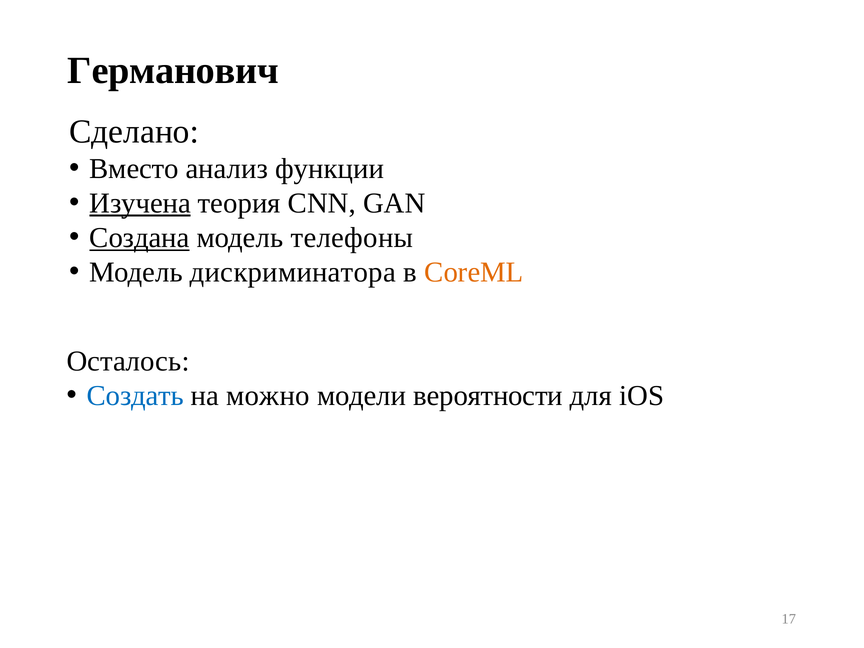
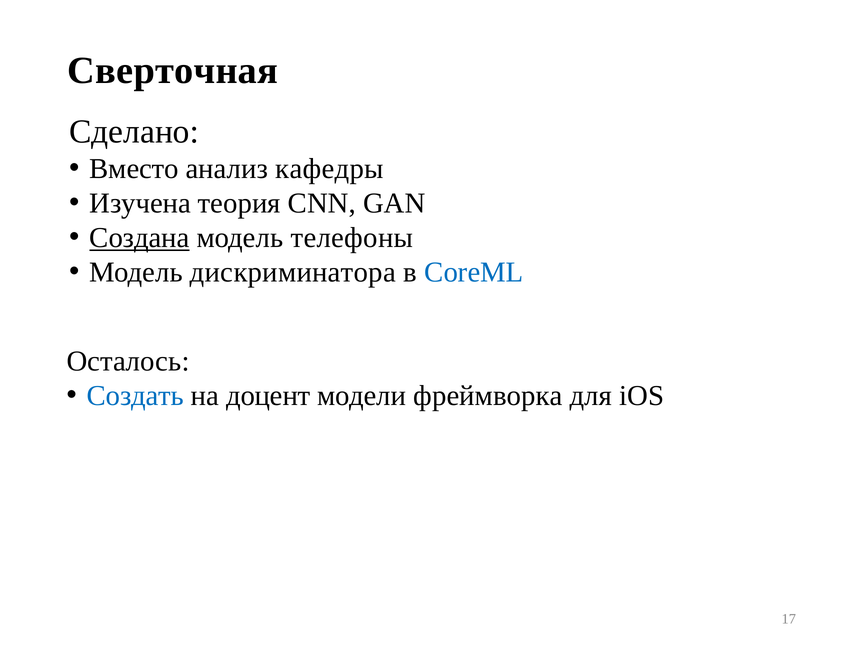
Германович: Германович -> Сверточная (173, 70)
функции: функции -> кафедры (330, 169)
Изучена underline: present -> none (140, 203)
CoreML colour: orange -> blue (474, 272)
можно: можно -> доцент (268, 396)
вероятности: вероятности -> фреймворка (488, 396)
